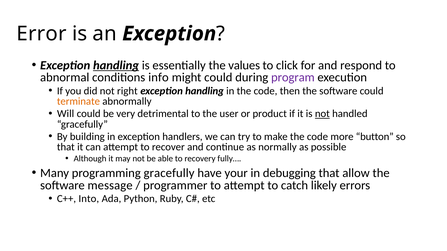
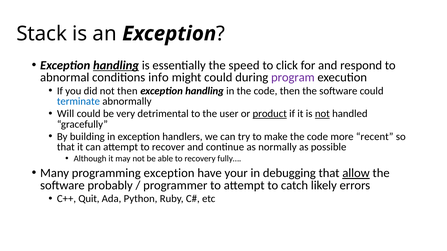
Error: Error -> Stack (42, 34)
values: values -> speed (244, 65)
not right: right -> then (127, 91)
terminate colour: orange -> blue (78, 101)
product underline: none -> present (270, 114)
button: button -> recent (375, 137)
programming gracefully: gracefully -> exception (169, 173)
allow underline: none -> present (356, 173)
message: message -> probably (110, 186)
Into: Into -> Quit (89, 199)
